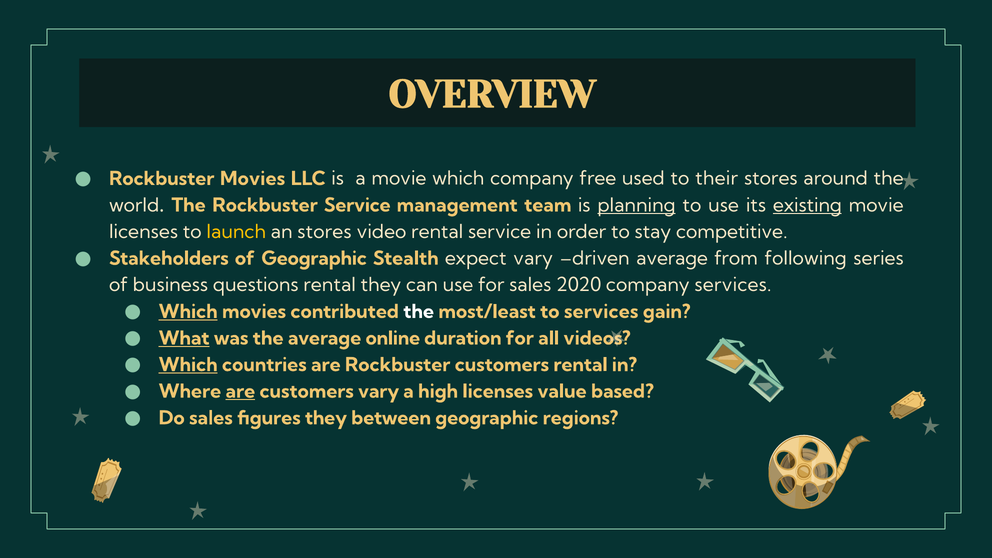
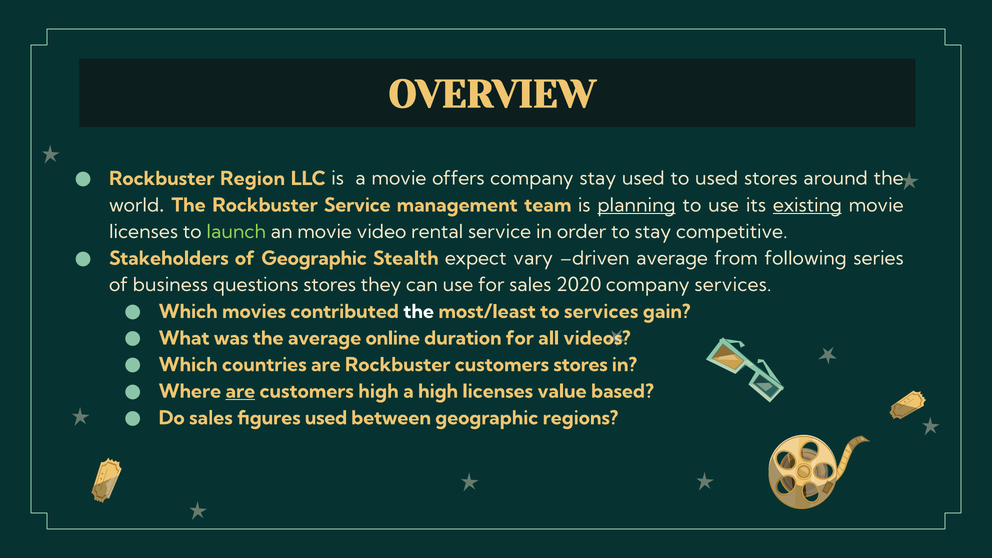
Rockbuster Movies: Movies -> Region (253, 179)
movie which: which -> offers (458, 179)
company free: free -> stay (598, 179)
to their: their -> used (717, 179)
launch colour: yellow -> light green (236, 232)
an stores: stores -> movie (325, 232)
questions rental: rental -> stores (330, 285)
Which underline: present -> none (188, 312)
What underline: present -> none (184, 338)
Which underline: present -> none (188, 365)
customers rental: rental -> stores (581, 365)
customers vary: vary -> high (378, 391)
figures they: they -> used (326, 418)
